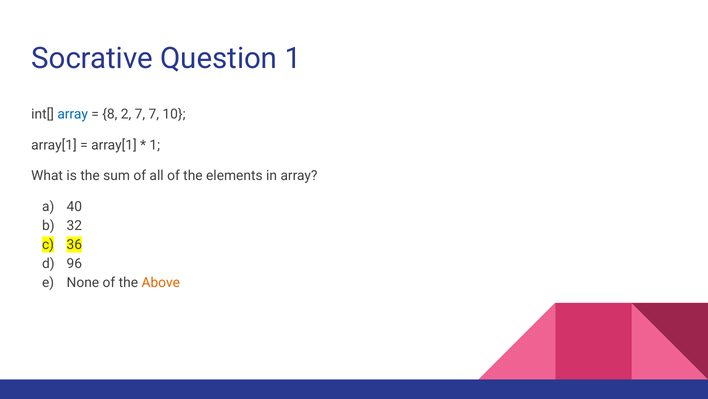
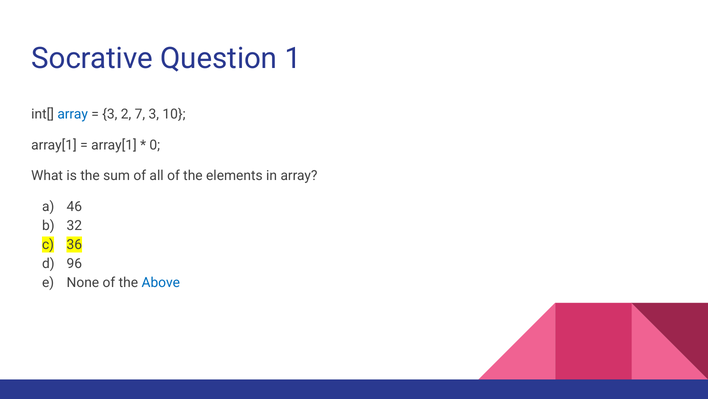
8: 8 -> 3 (110, 114)
7 7: 7 -> 3 (154, 114)
1: 1 -> 0 (155, 145)
40: 40 -> 46 (74, 206)
Above colour: orange -> blue (161, 282)
